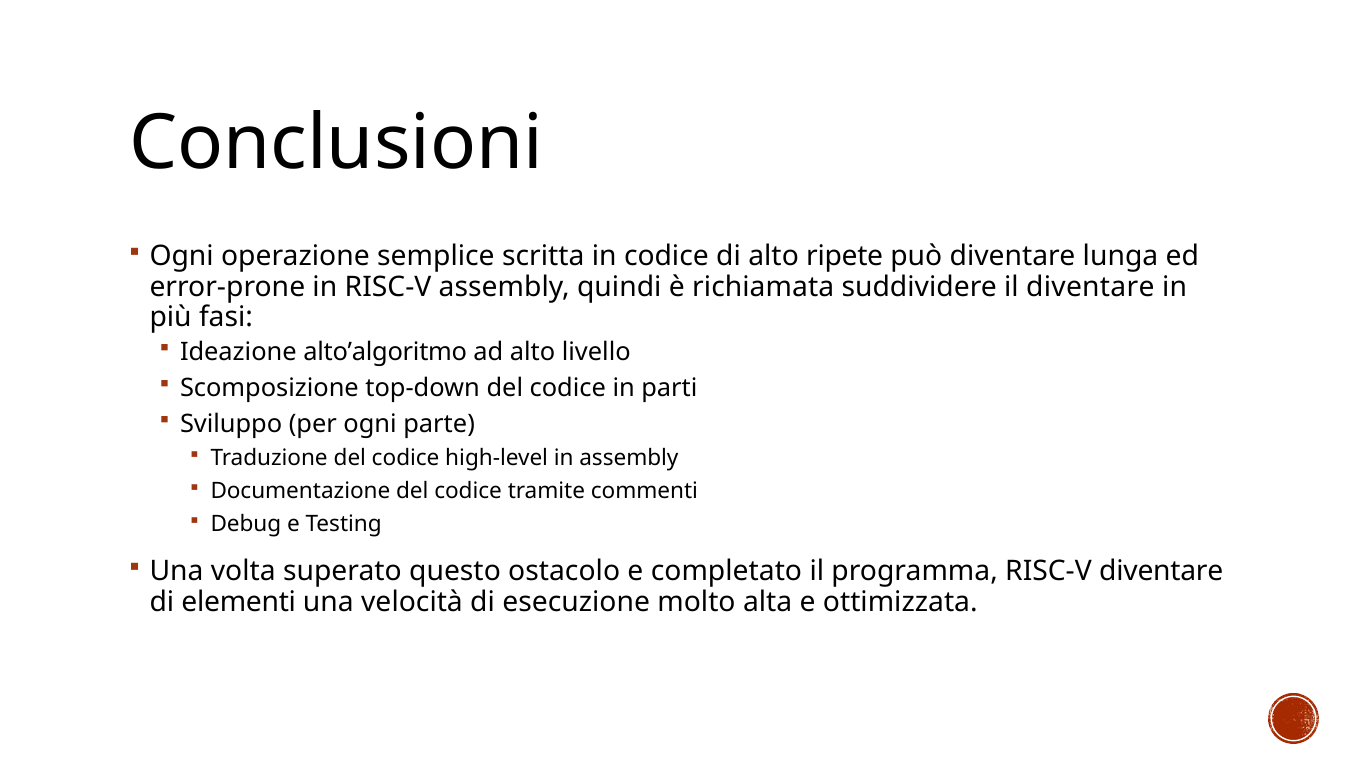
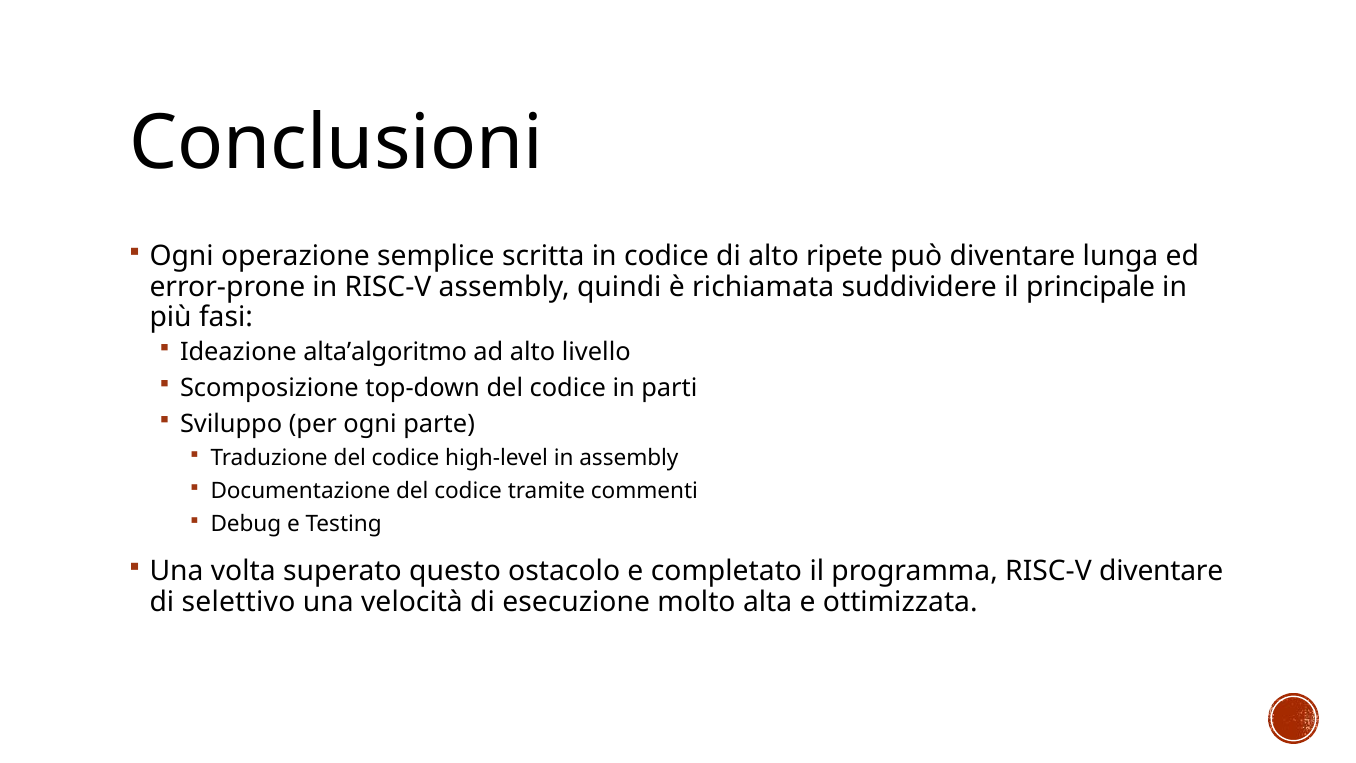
il diventare: diventare -> principale (1091, 287)
alto’algoritmo: alto’algoritmo -> alta’algoritmo (385, 352)
elementi: elementi -> selettivo (238, 602)
